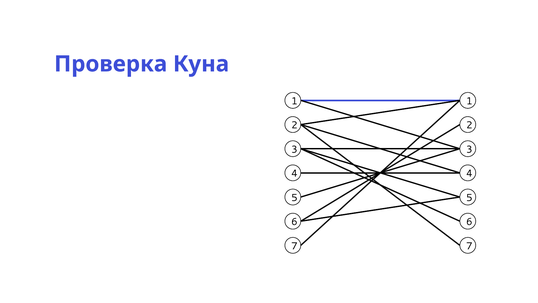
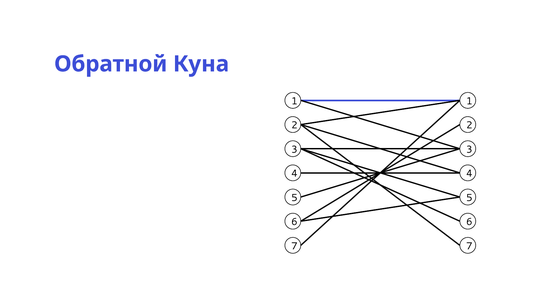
Проверка: Проверка -> Обратной (111, 64)
